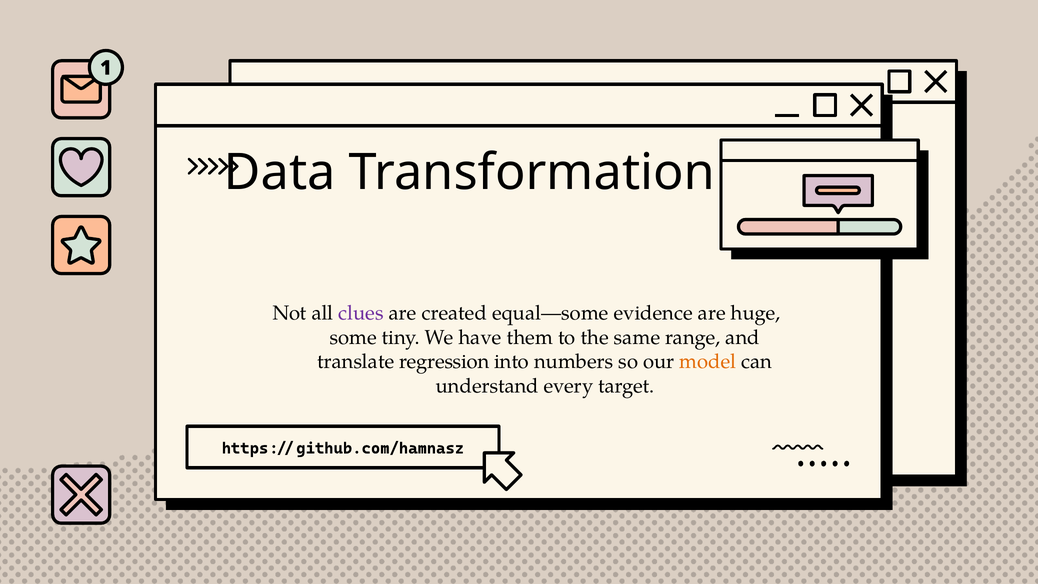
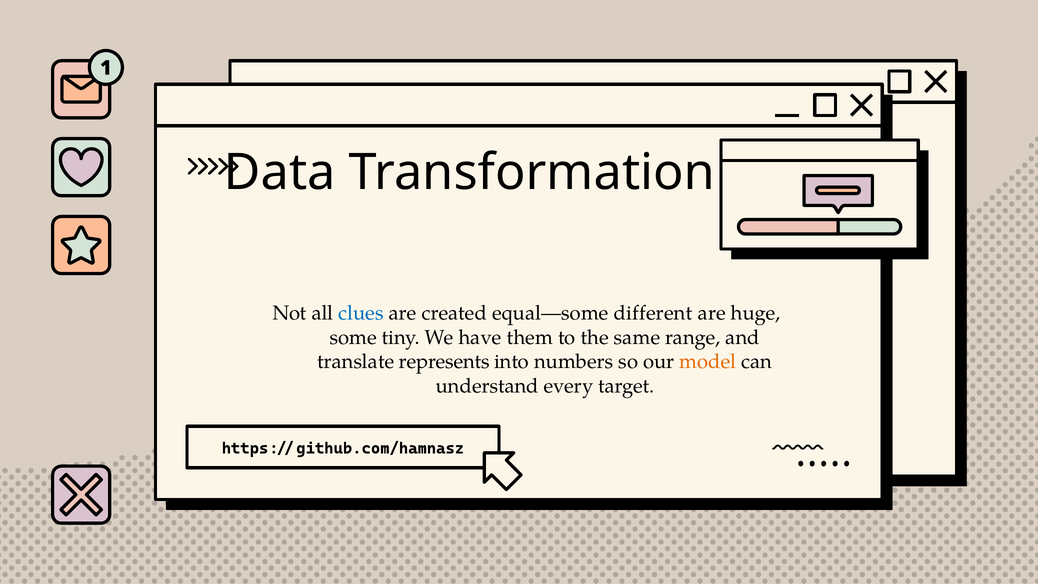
clues colour: purple -> blue (361, 313)
evidence: evidence -> different (653, 313)
regression: regression -> represents (444, 362)
